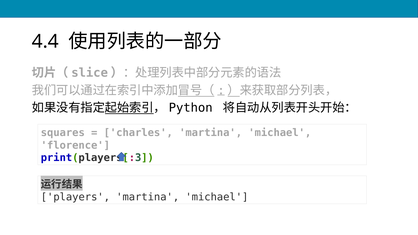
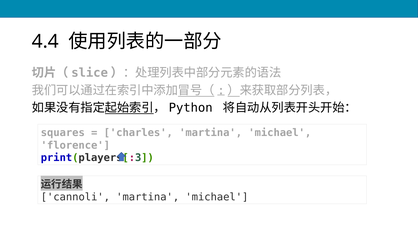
players: players -> cannoli (75, 197)
